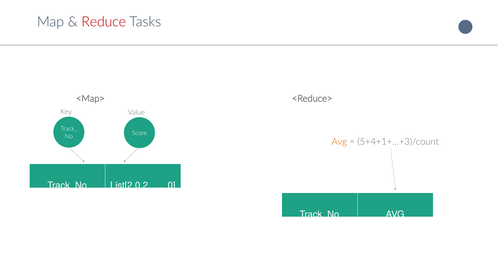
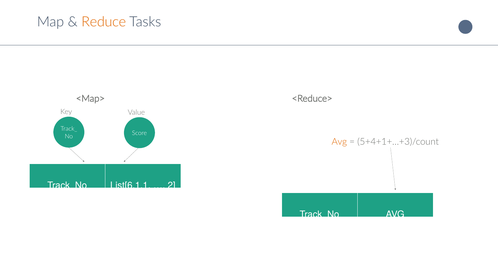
Reduce colour: red -> orange (104, 22)
List[2,0,2: List[2,0,2 -> List[6,1,1 (130, 186)
0: 0 -> 2 (172, 186)
